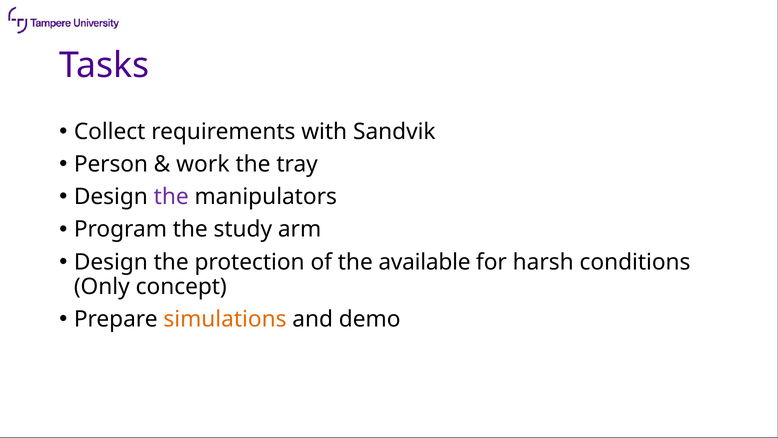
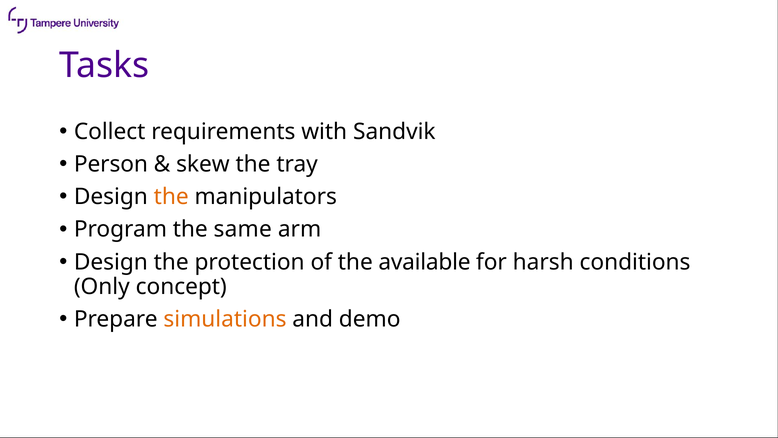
work: work -> skew (203, 164)
the colour: purple -> orange (171, 197)
study: study -> same (243, 229)
